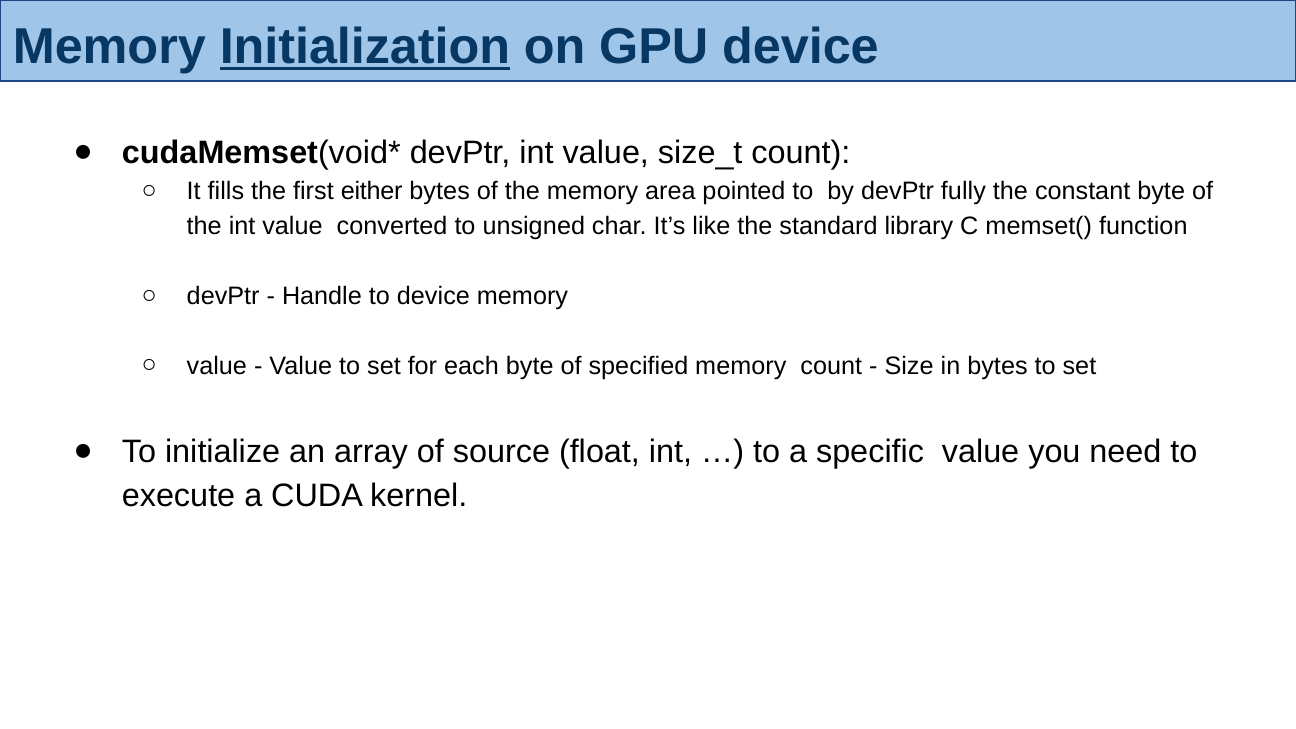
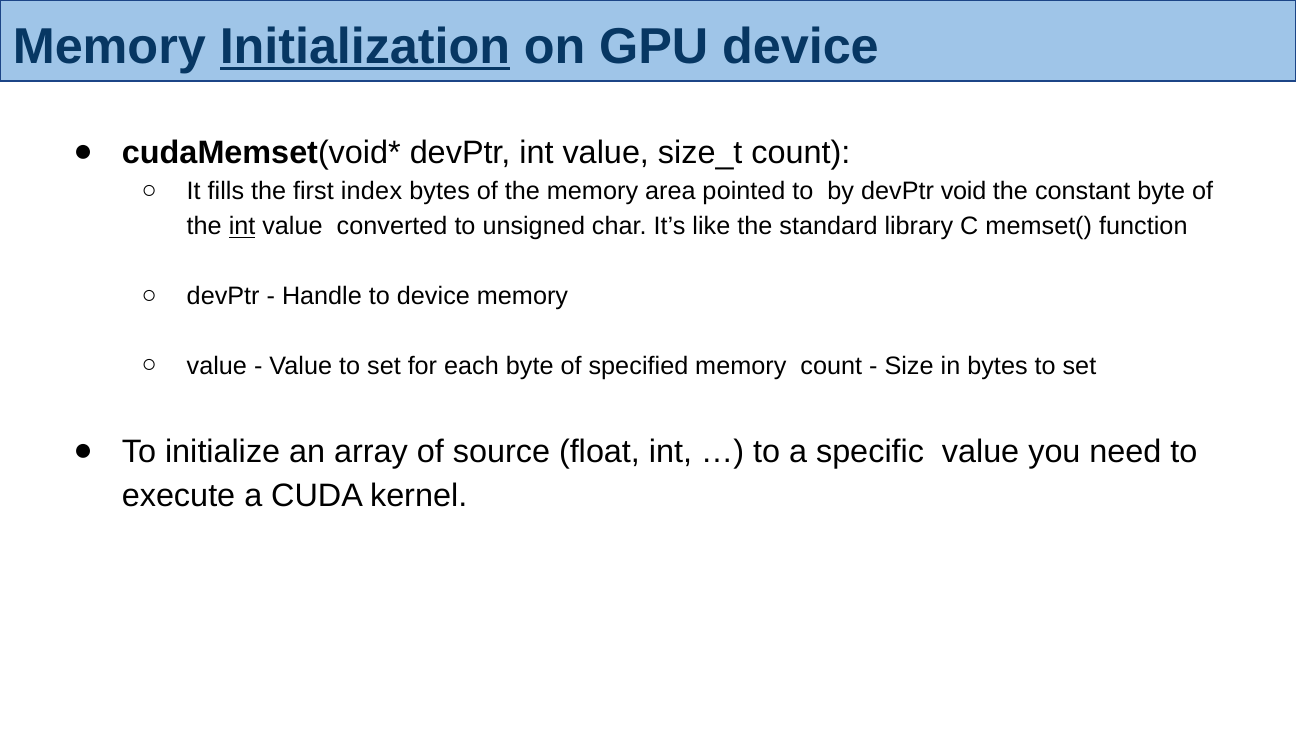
either: either -> index (371, 192)
fully: fully -> void (964, 192)
int underline: none -> present (242, 226)
